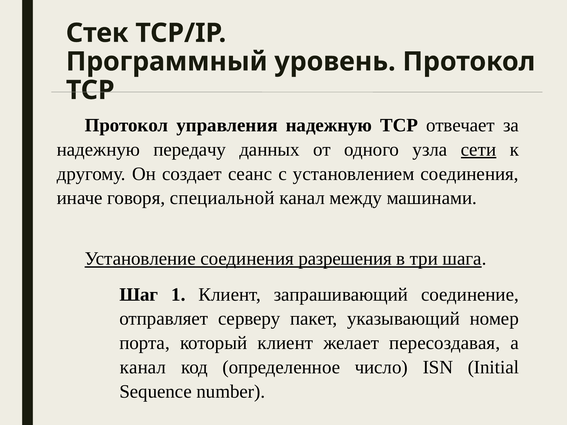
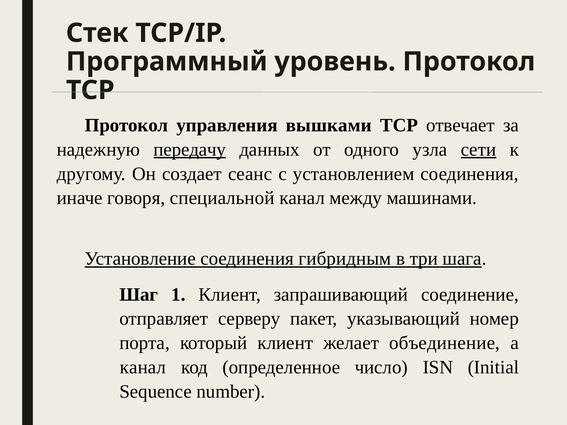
управления надежную: надежную -> вышками (329, 125)
передачу underline: none -> present (190, 150)
разрешения: разрешения -> гибридным (345, 259)
пересоздавая: пересоздавая -> объединение (445, 343)
